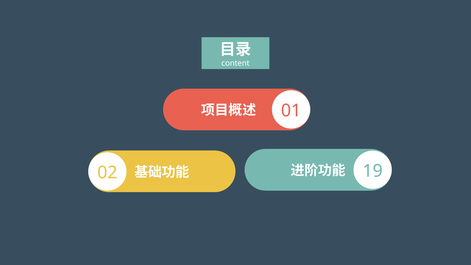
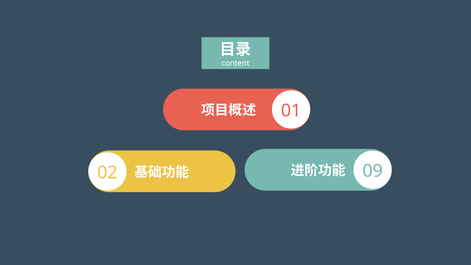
19: 19 -> 09 (373, 171)
